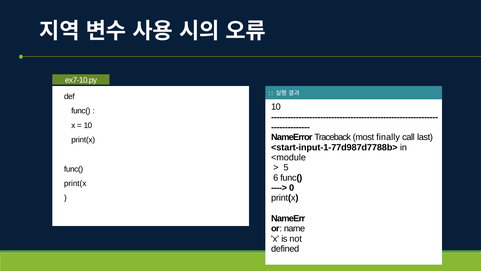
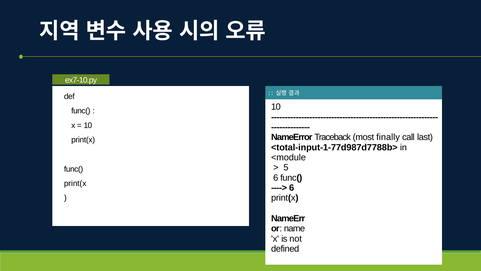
<start-input-1-77d987d7788b>: <start-input-1-77d987d7788b> -> <total-input-1-77d987d7788b> (334, 147)
0: 0 -> 6 (292, 188)
